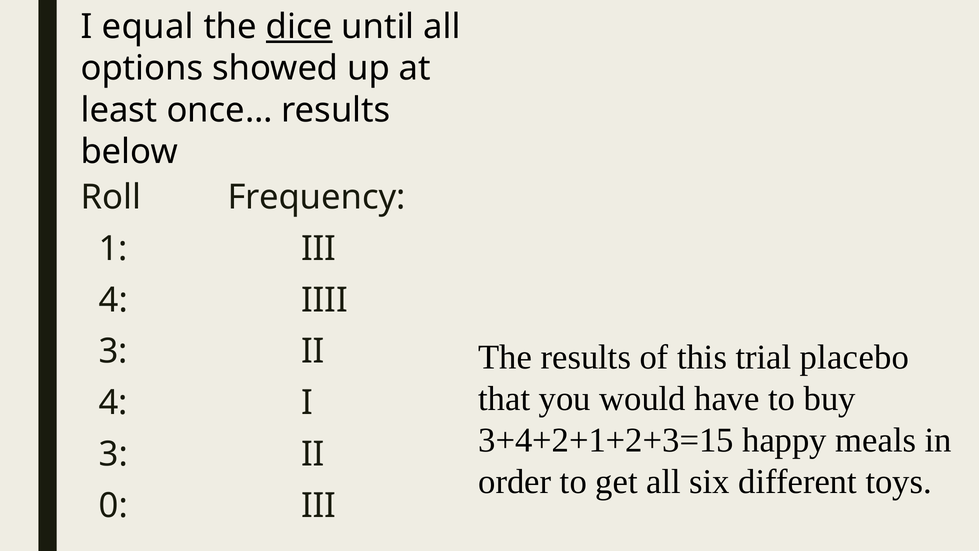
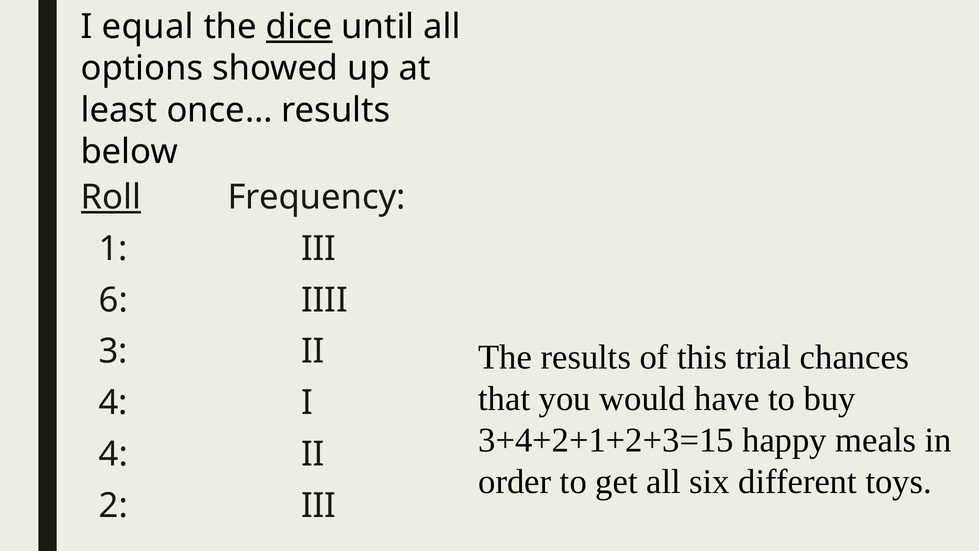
Roll underline: none -> present (111, 197)
4: 4 -> 6 (113, 300)
placebo: placebo -> chances (855, 357)
3: 3 -> 4 (113, 454)
0: 0 -> 2 (113, 505)
